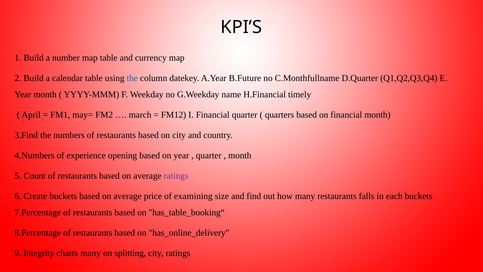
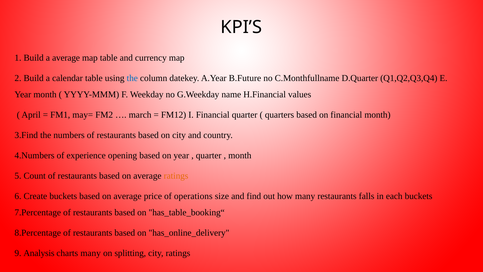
a number: number -> average (66, 58)
timely: timely -> values (300, 94)
ratings colour: purple -> orange (176, 176)
examining: examining -> operations (193, 196)
Integrity: Integrity -> Analysis (39, 253)
